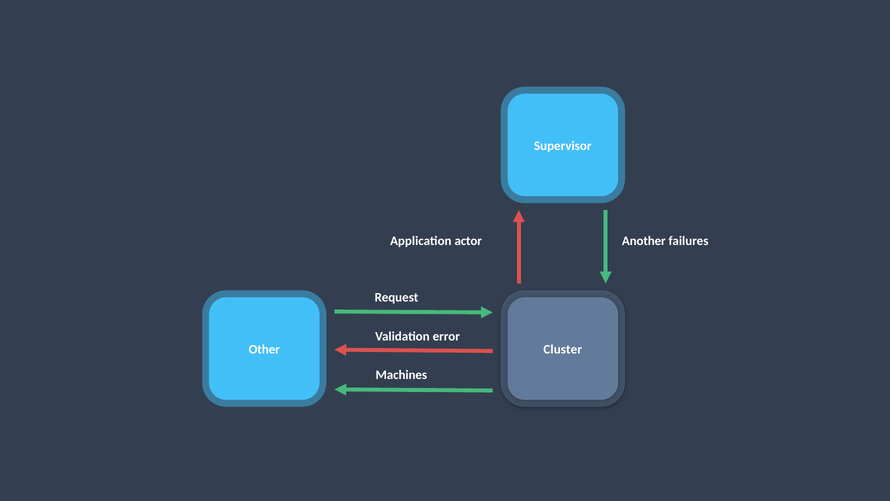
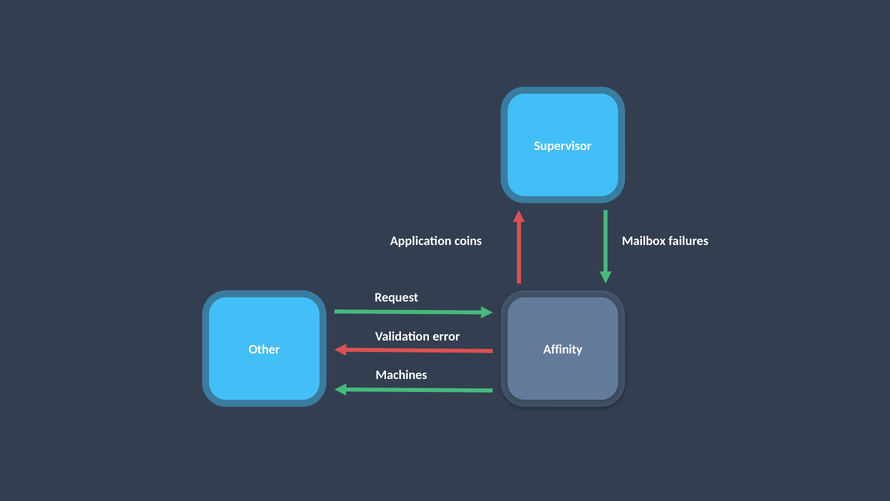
actor: actor -> coins (468, 241)
Another: Another -> Mailbox (644, 241)
Cluster: Cluster -> Affinity (563, 349)
